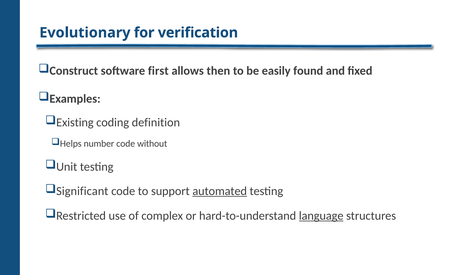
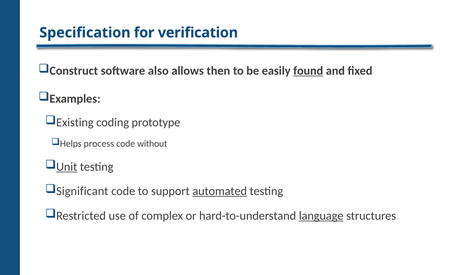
Evolutionary: Evolutionary -> Specification (85, 33)
first: first -> also (158, 71)
found underline: none -> present (308, 71)
definition: definition -> prototype (156, 122)
number: number -> process (99, 143)
Unit underline: none -> present (67, 166)
